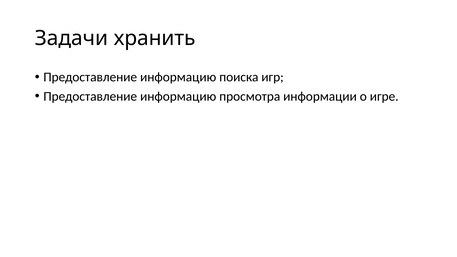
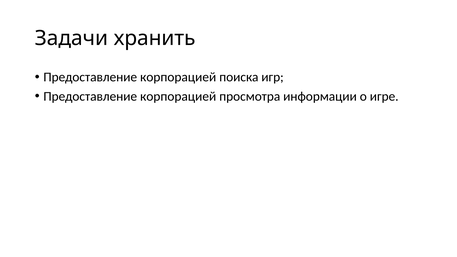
информацию: информацию -> корпорацией (178, 77)
информацию: информацию -> корпорацией (178, 96)
